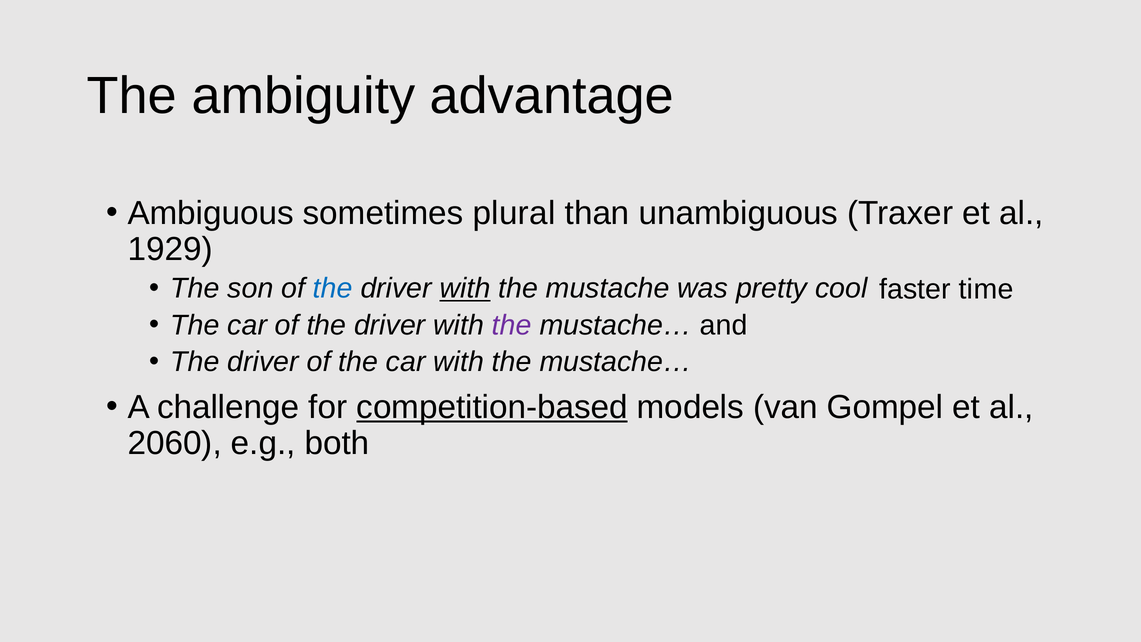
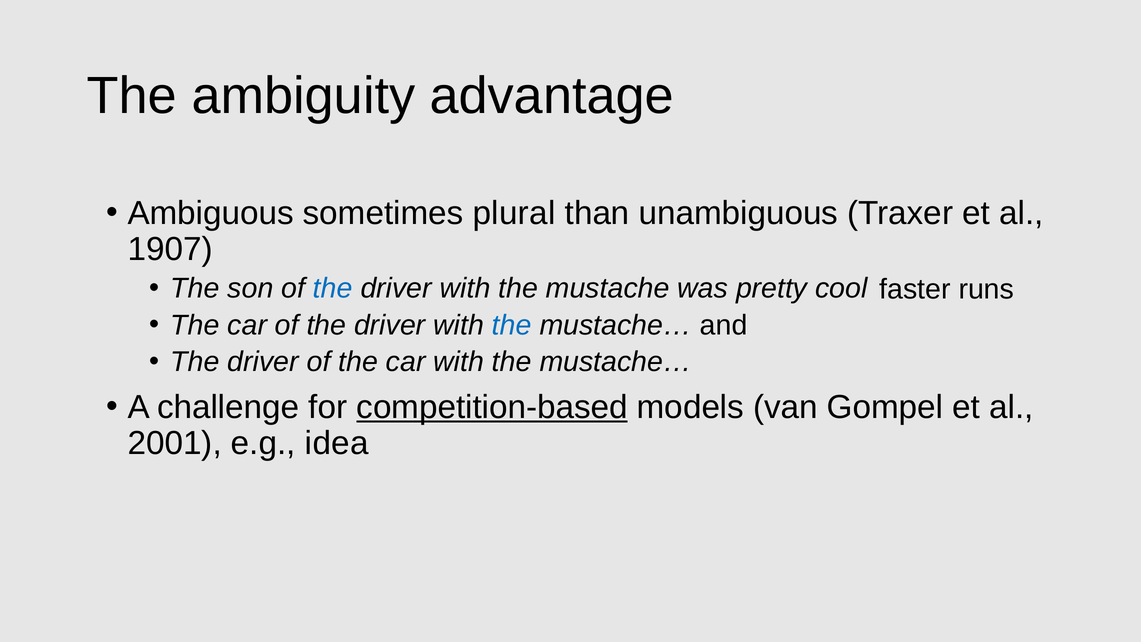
1929: 1929 -> 1907 (170, 249)
with underline: present -> none (465, 288)
time: time -> runs (986, 289)
the colour: purple -> blue (512, 325)
2060: 2060 -> 2001 (175, 443)
both: both -> idea (337, 443)
